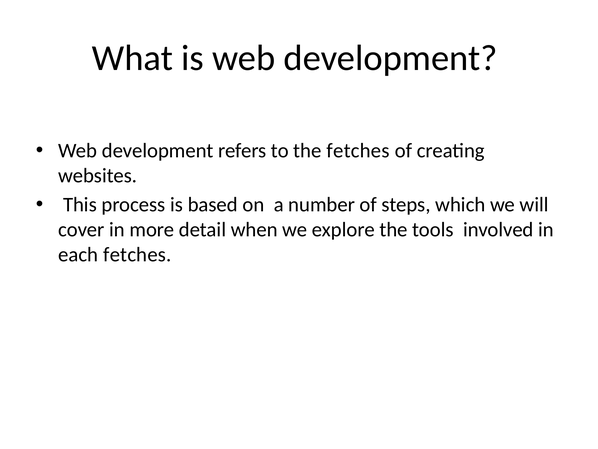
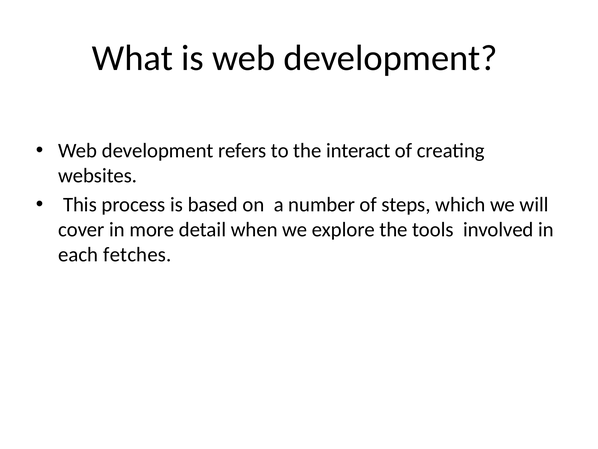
the fetches: fetches -> interact (358, 151)
